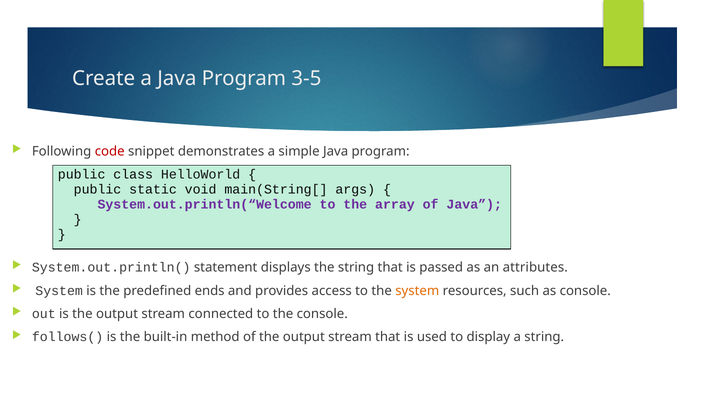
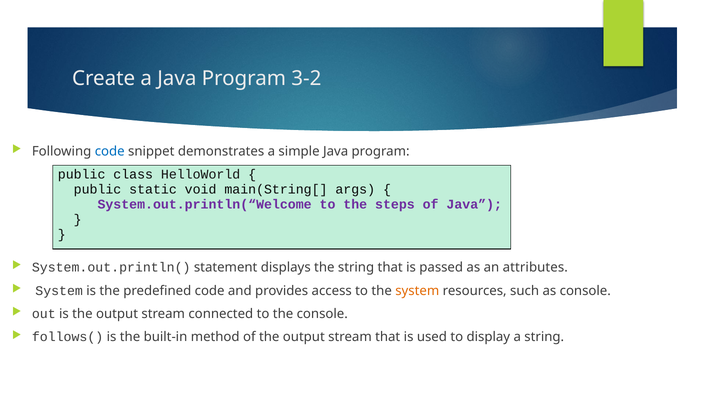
3-5: 3-5 -> 3-2 (306, 78)
code colour: red -> blue (110, 151)
array: array -> steps (395, 204)
predefined ends: ends -> code (210, 290)
